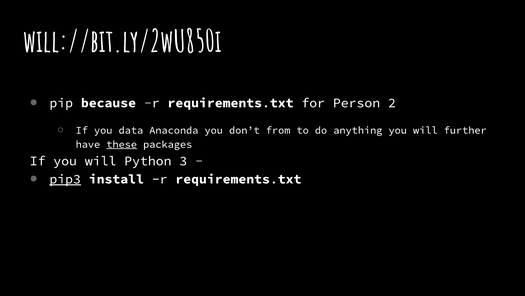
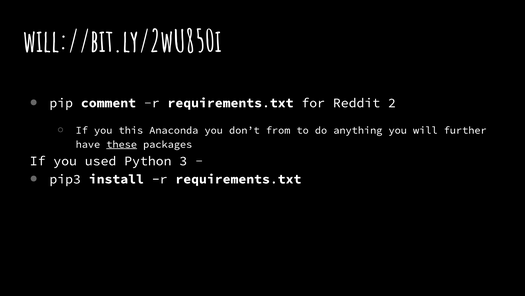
because: because -> comment (108, 103)
Person: Person -> Reddit (357, 103)
data: data -> this (131, 130)
If you will: will -> used (101, 161)
pip3 underline: present -> none (65, 179)
